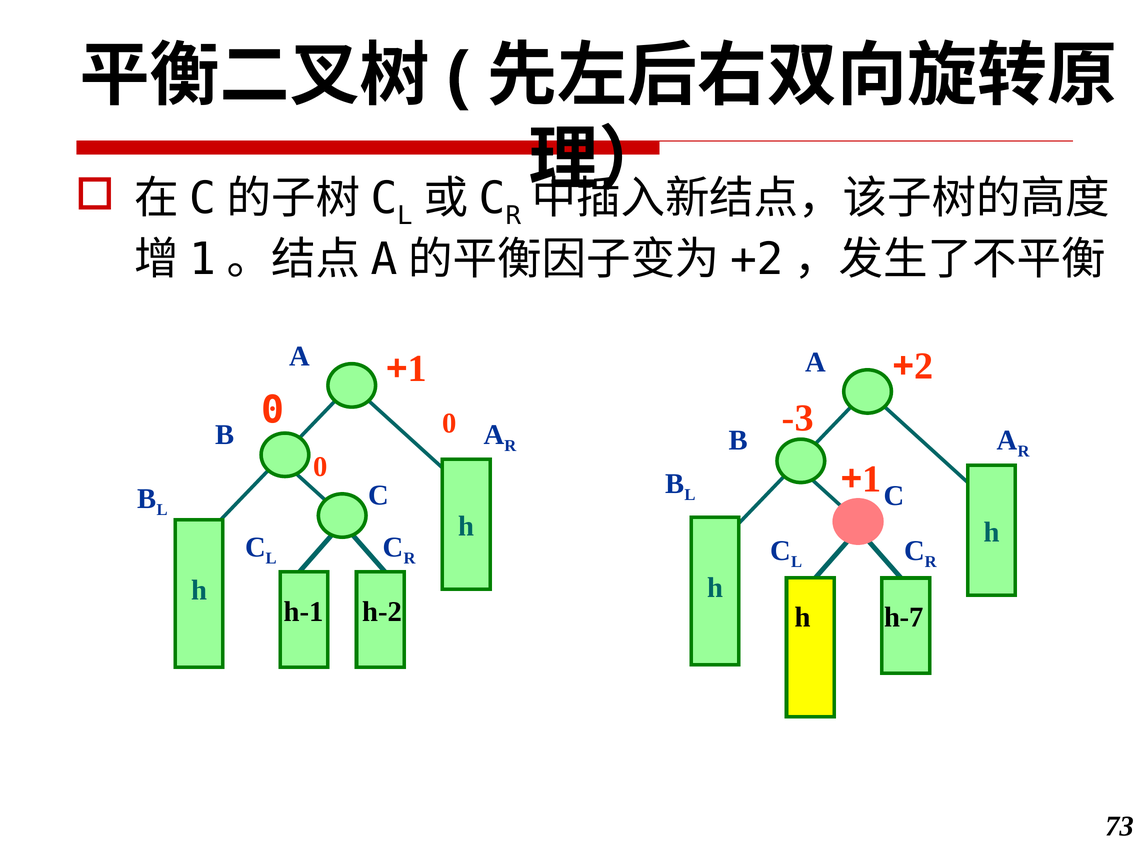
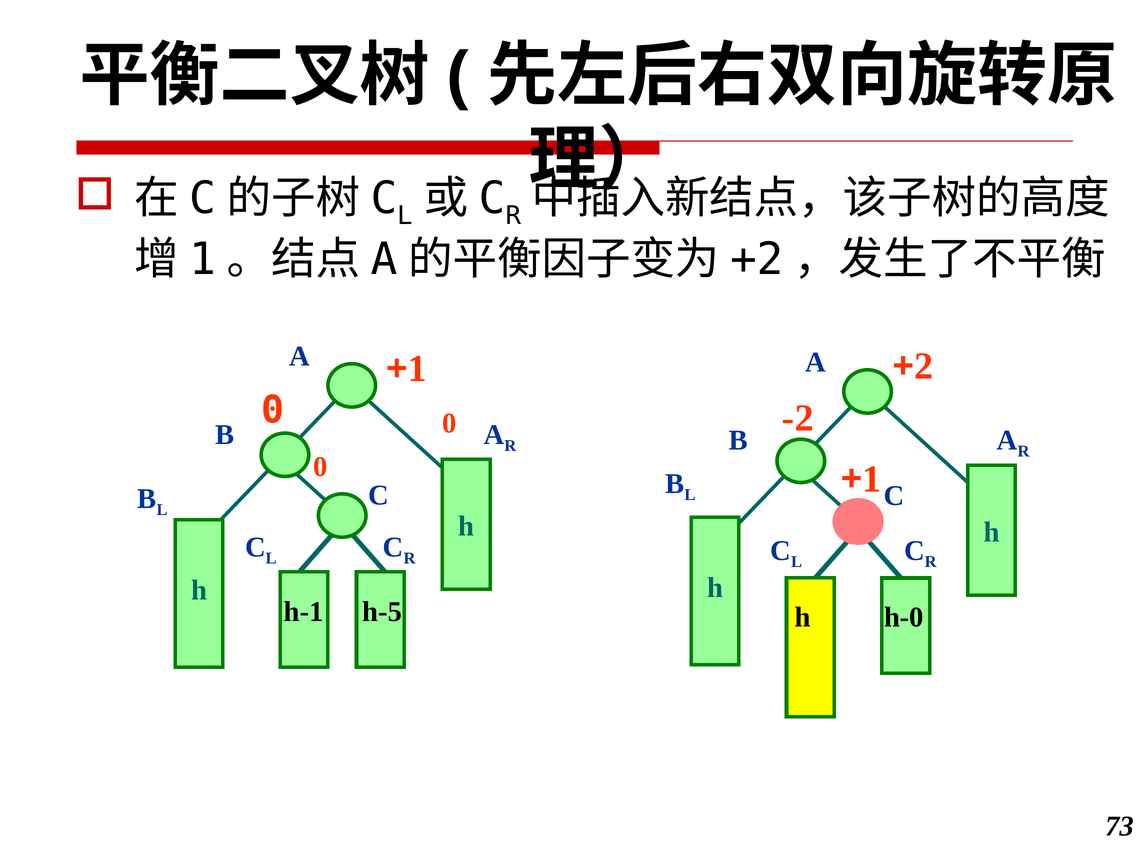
-3: -3 -> -2 (798, 418)
h-2: h-2 -> h-5 (382, 611)
h-7: h-7 -> h-0 (904, 617)
